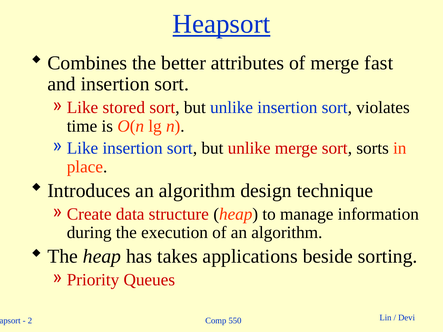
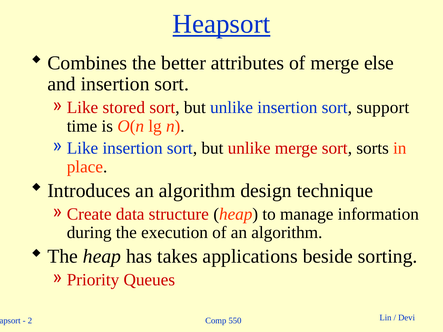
fast: fast -> else (379, 63)
violates: violates -> support (383, 108)
